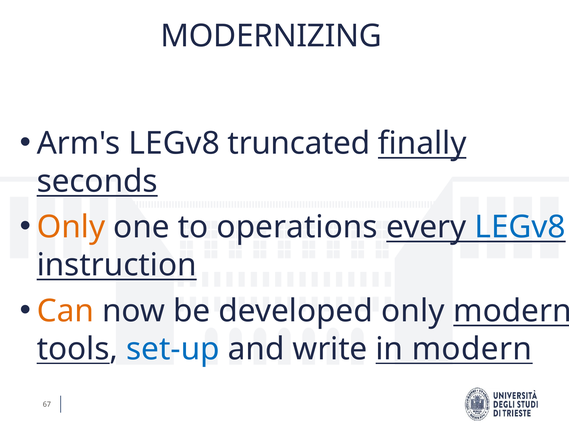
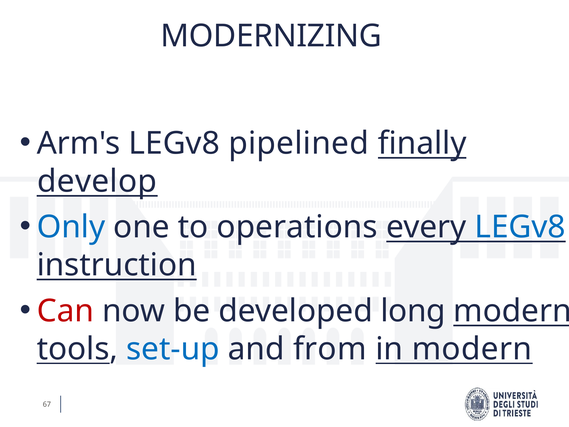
truncated: truncated -> pipelined (299, 143)
seconds: seconds -> develop (97, 181)
Only colour: orange -> blue (71, 227)
Can colour: orange -> red (65, 311)
developed only: only -> long (413, 311)
write: write -> from (330, 349)
